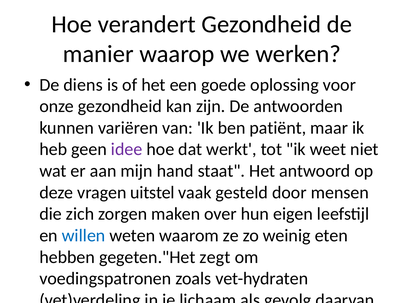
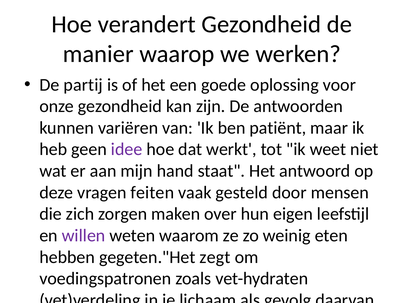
diens: diens -> partij (83, 85)
uitstel: uitstel -> feiten (152, 193)
willen colour: blue -> purple (84, 236)
